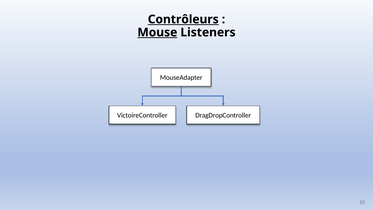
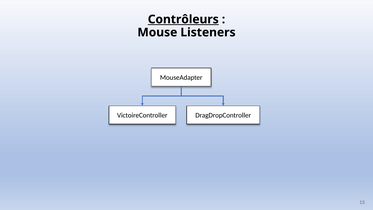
Mouse underline: present -> none (157, 32)
